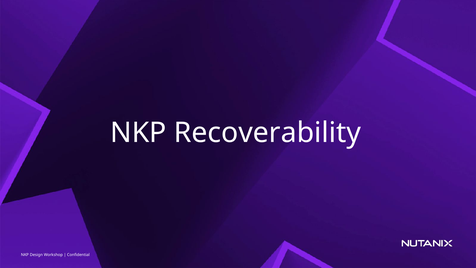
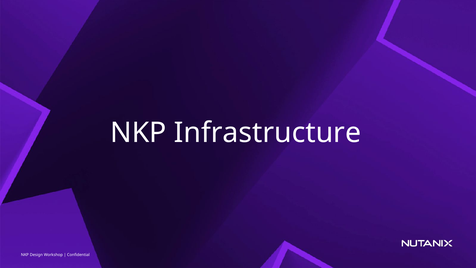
Recoverability: Recoverability -> Infrastructure (267, 133)
